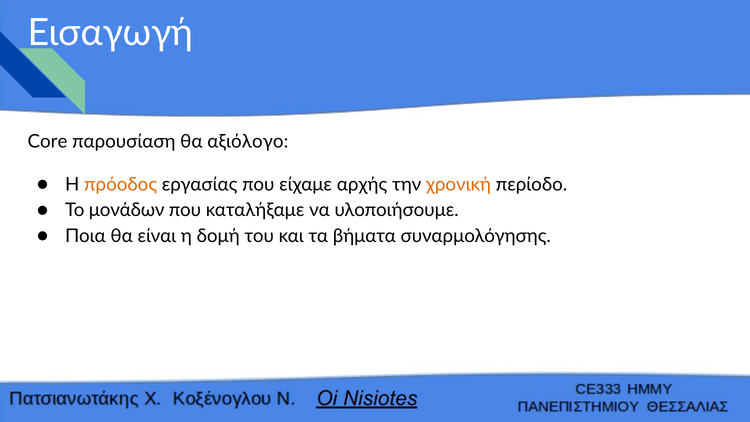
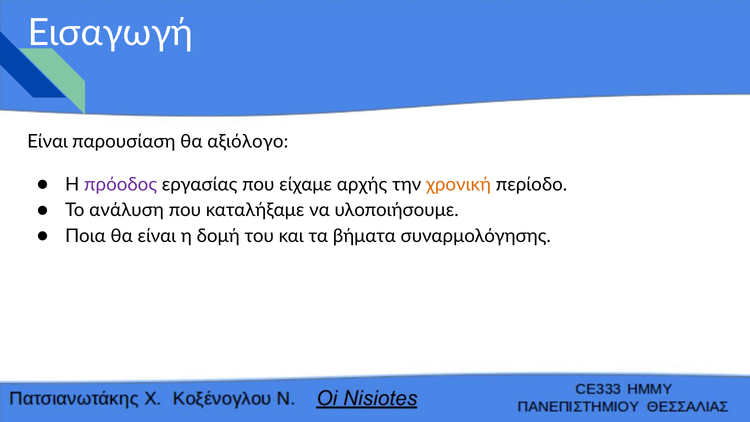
Core: Core -> Είναι (48, 142)
πρόοδος colour: orange -> purple (121, 184)
μονάδων: μονάδων -> ανάλυση (127, 210)
